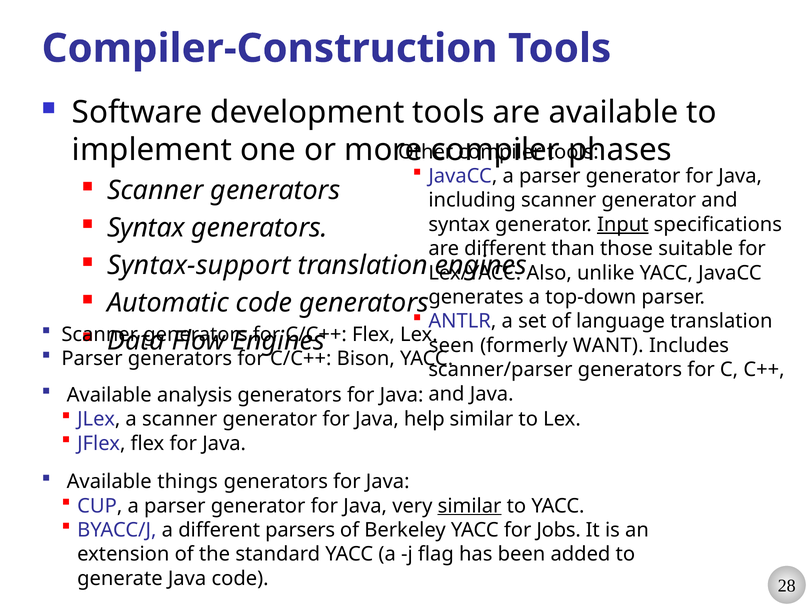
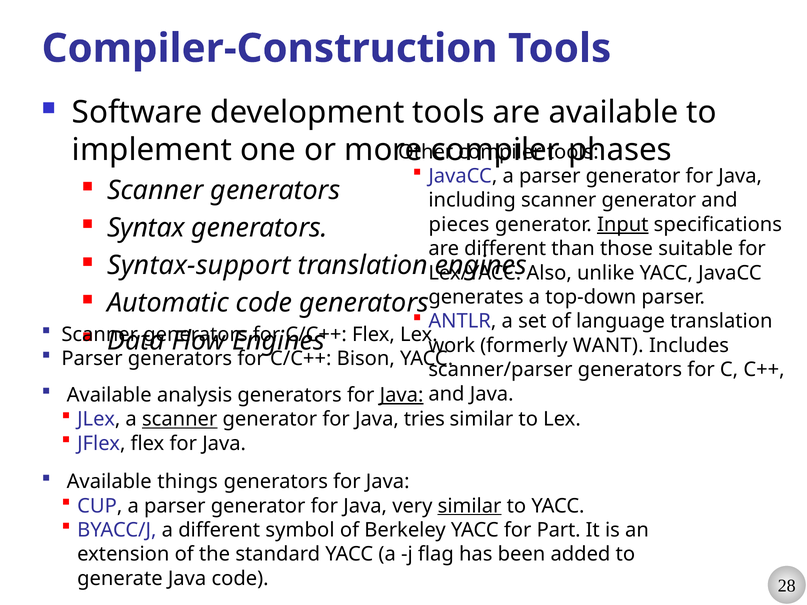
syntax: syntax -> pieces (459, 225)
seen: seen -> work (452, 346)
Java underline: none -> present (402, 395)
scanner underline: none -> present (180, 419)
help: help -> tries (424, 419)
parsers: parsers -> symbol (300, 530)
Jobs: Jobs -> Part (559, 530)
